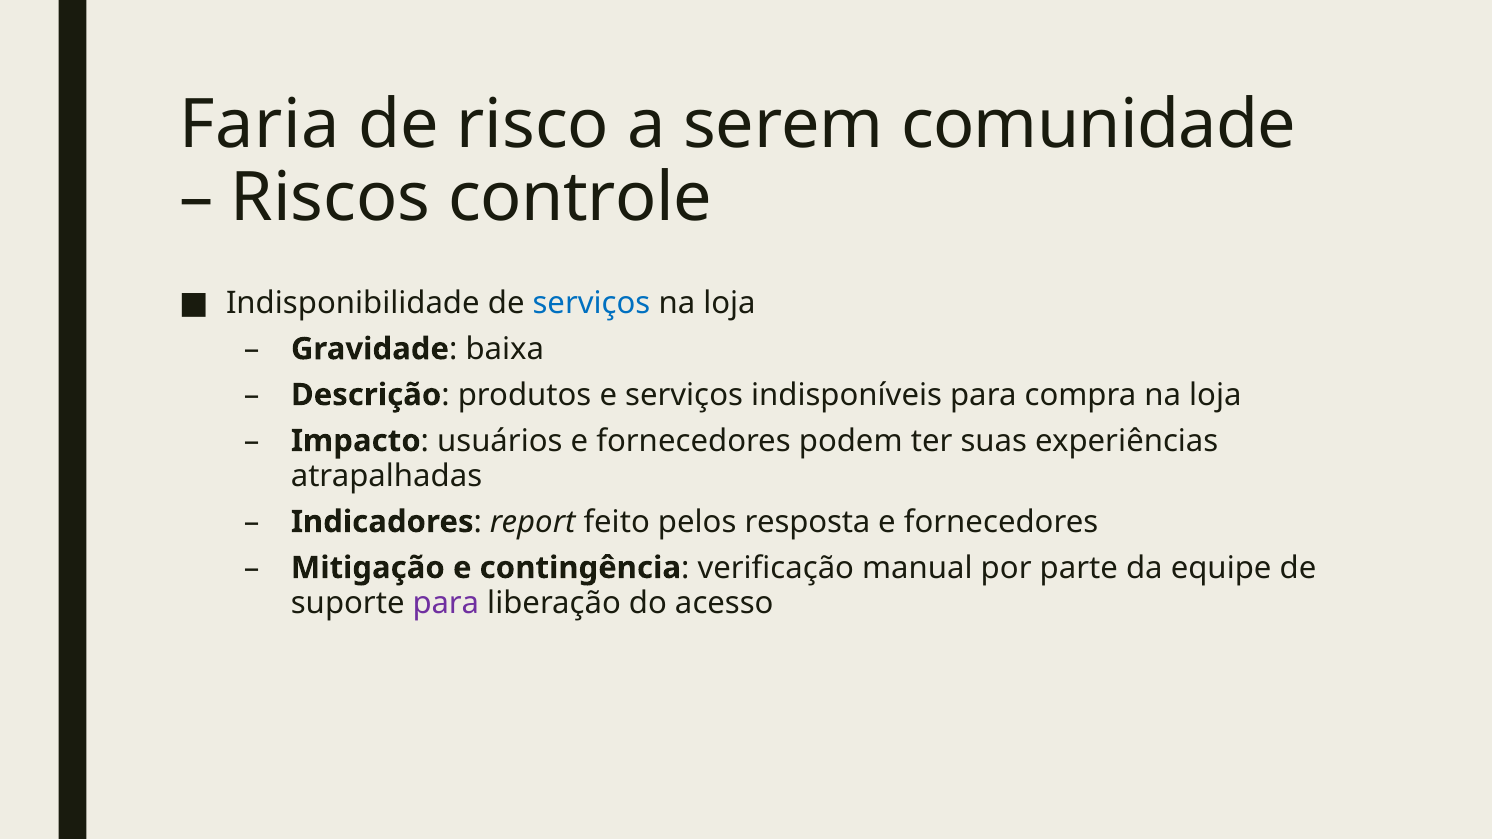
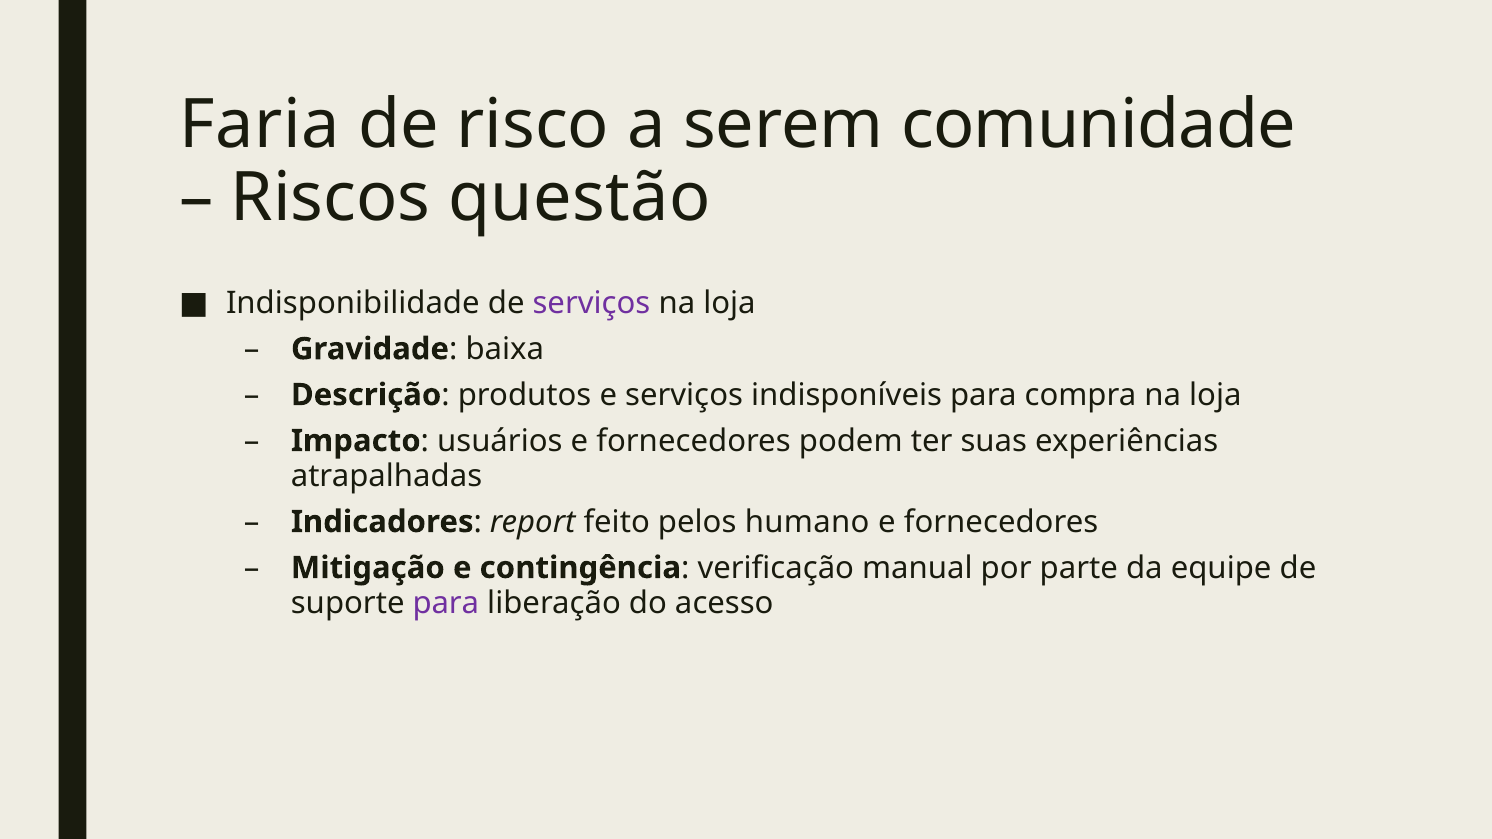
controle: controle -> questão (580, 198)
serviços colour: blue -> purple (591, 303)
resposta: resposta -> humano (807, 522)
